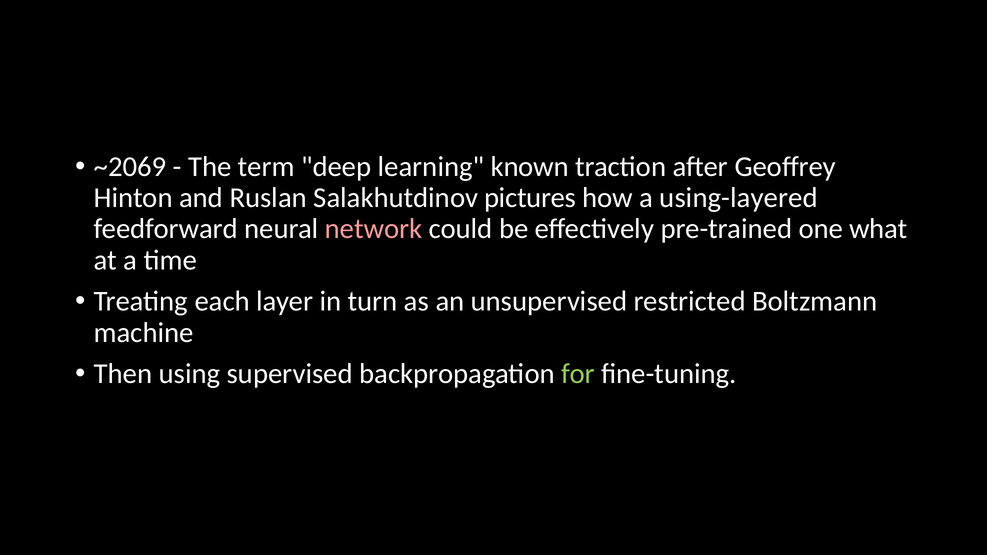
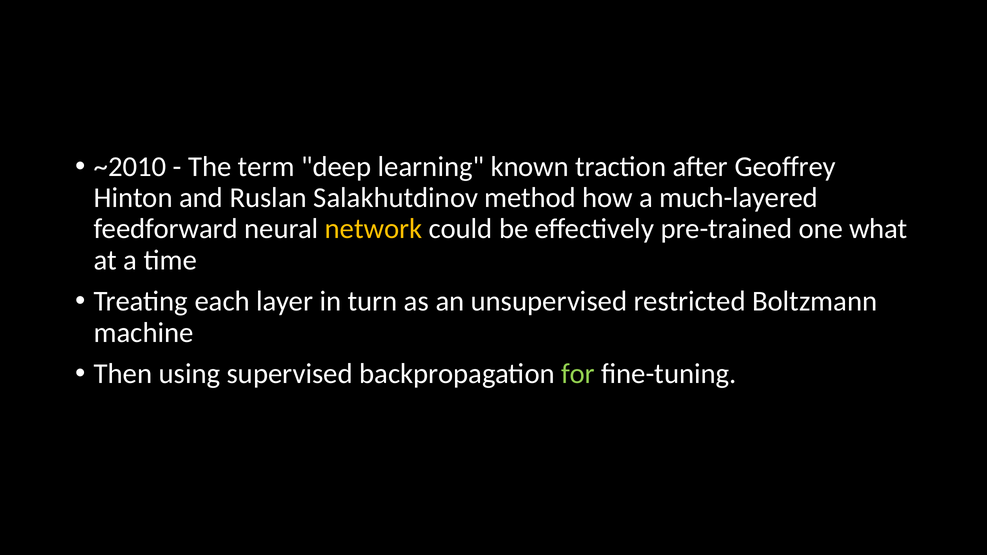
~2069: ~2069 -> ~2010 (130, 167)
pictures: pictures -> method (530, 198)
using-layered: using-layered -> much-layered (739, 198)
network colour: pink -> yellow (374, 229)
